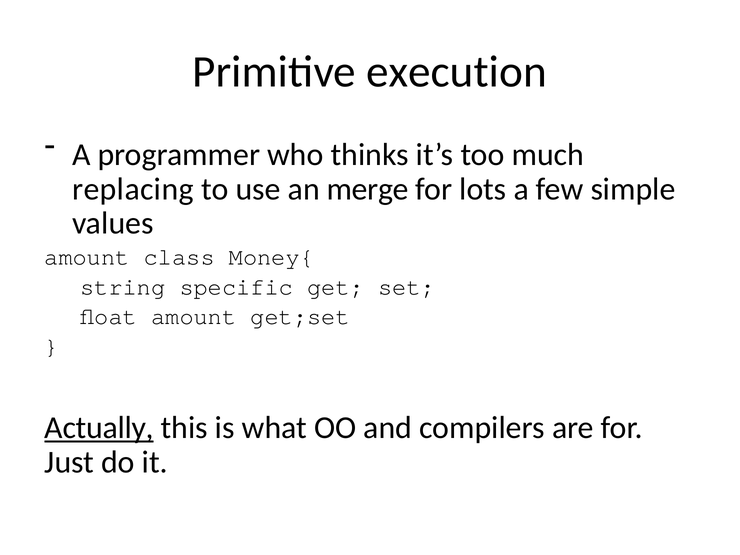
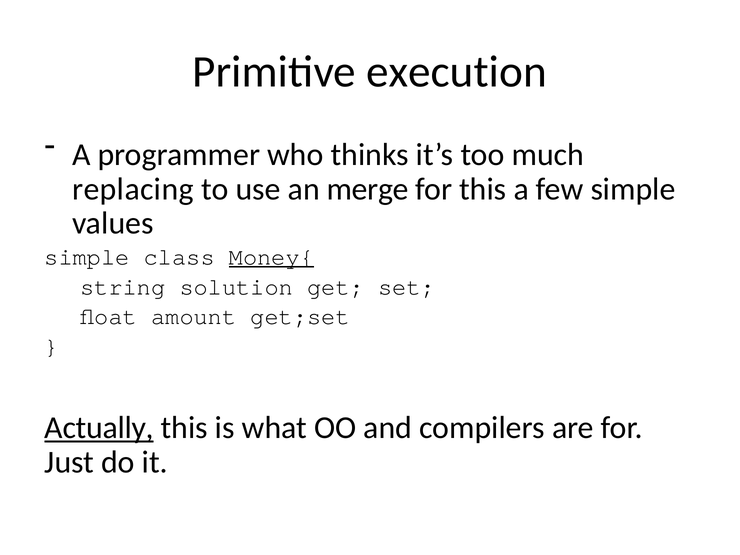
for lots: lots -> this (483, 189)
amount: amount -> simple (87, 257)
Money{ underline: none -> present (271, 257)
specific: specific -> solution (236, 287)
